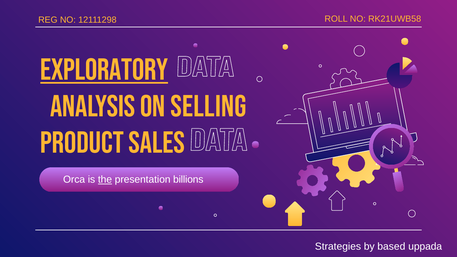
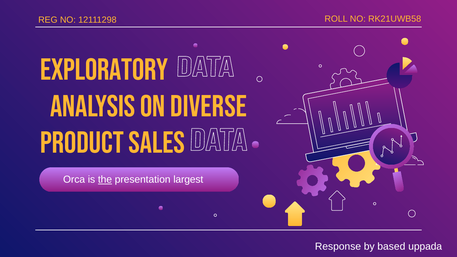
EXPLORATORY underline: present -> none (104, 70)
Selling: Selling -> Diverse (209, 106)
billions: billions -> largest (188, 180)
Strategies: Strategies -> Response (338, 247)
